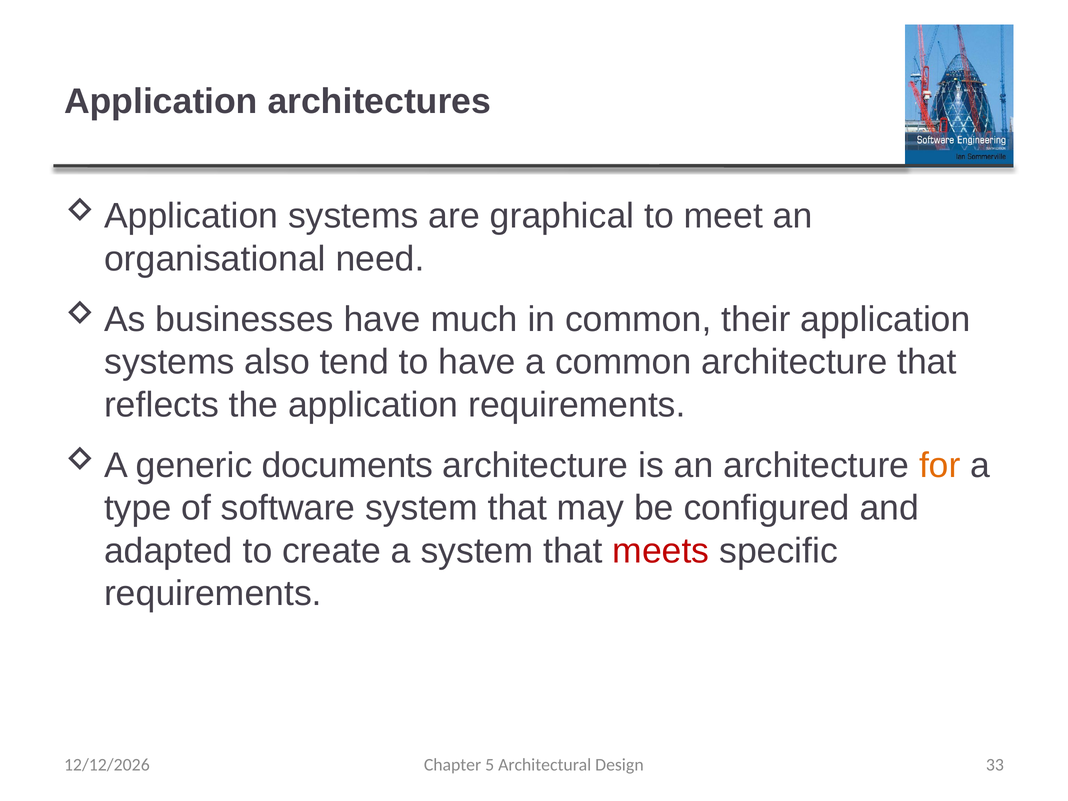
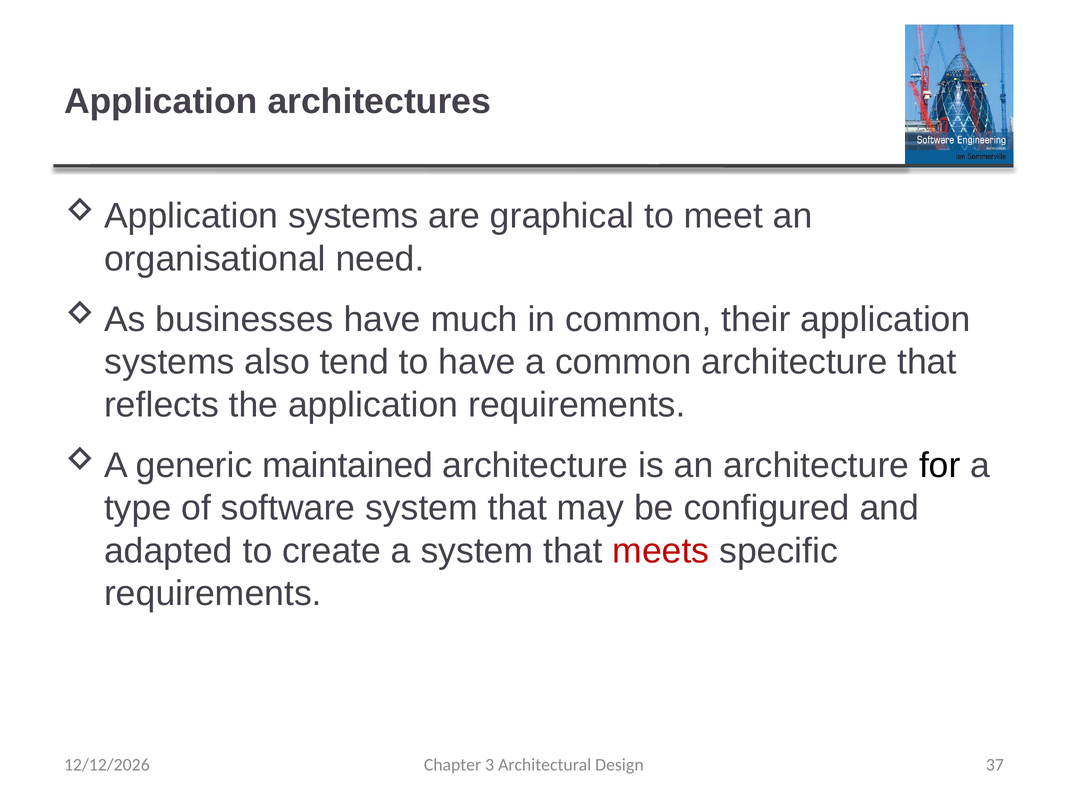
documents: documents -> maintained (348, 465)
for colour: orange -> black (940, 465)
5: 5 -> 3 (490, 765)
33: 33 -> 37 (995, 765)
